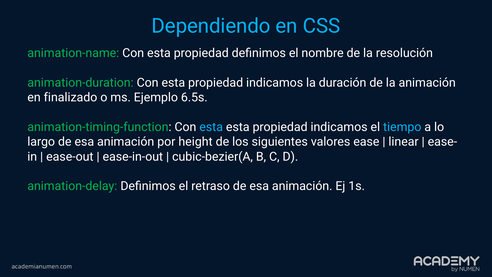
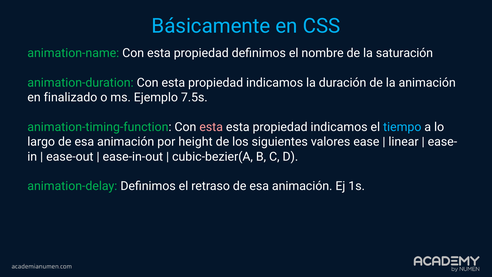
Dependiendo: Dependiendo -> Básicamente (211, 26)
resolución: resolución -> saturación (404, 53)
6.5s: 6.5s -> 7.5s (194, 97)
esta colour: light blue -> pink (211, 127)
